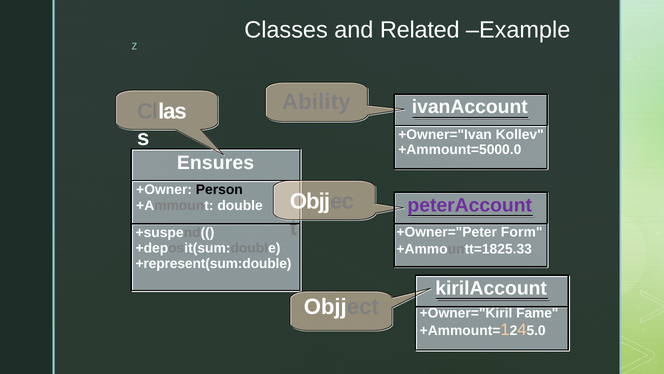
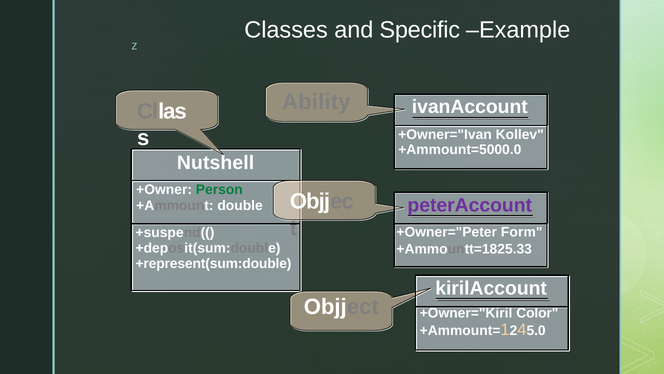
Related: Related -> Specific (420, 30)
Ensures: Ensures -> Nutshell (216, 163)
Person colour: black -> green (219, 190)
Fame: Fame -> Color (537, 313)
